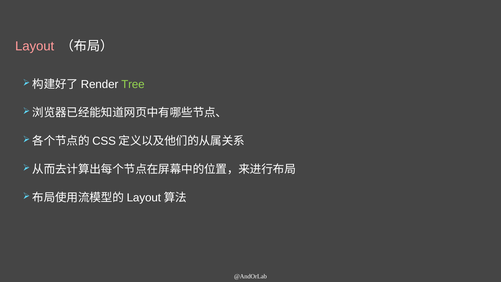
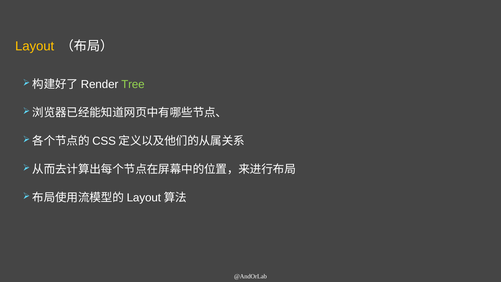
Layout colour: pink -> yellow (35, 46)
